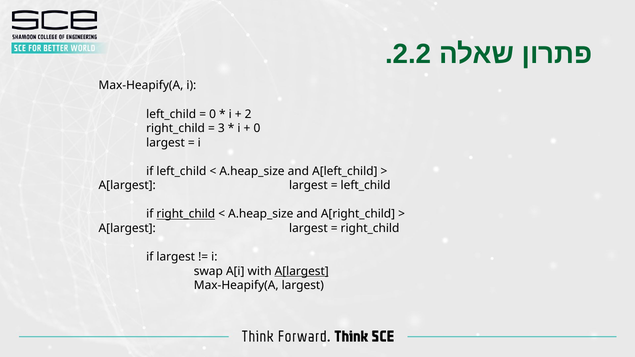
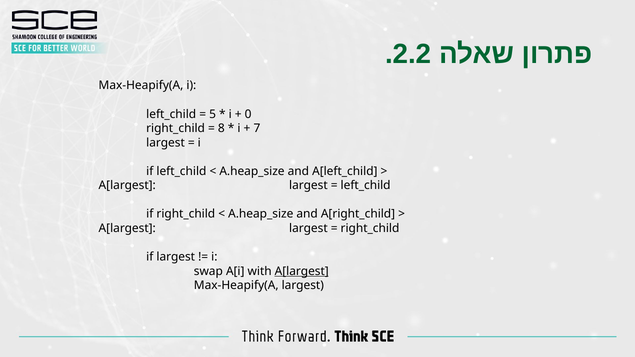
0: 0 -> 5 (213, 114)
2: 2 -> 0 (248, 114)
3: 3 -> 8 (221, 128)
0: 0 -> 7 (257, 128)
right_child underline: present -> none (186, 214)
